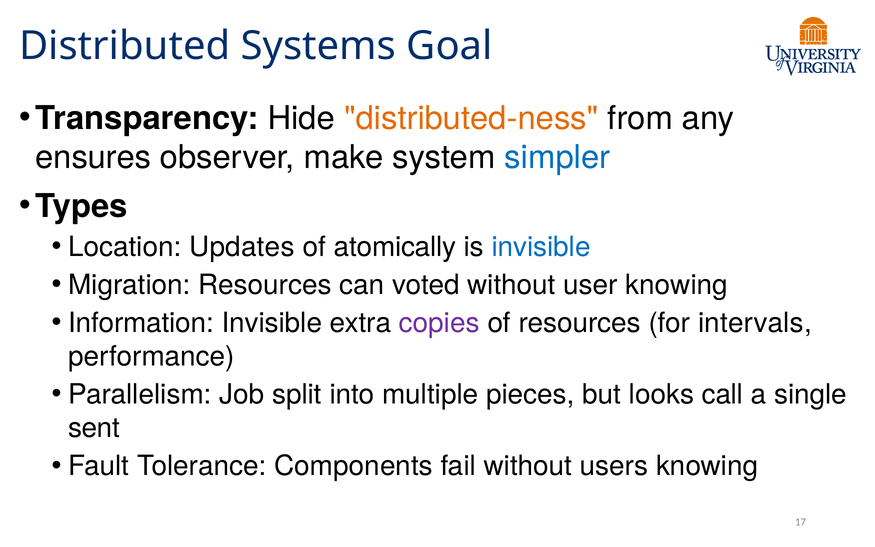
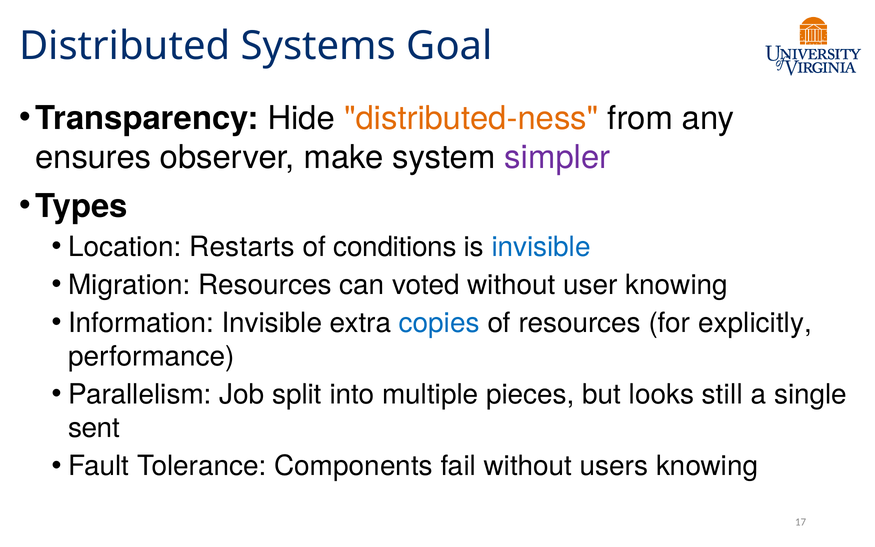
simpler colour: blue -> purple (557, 158)
Updates: Updates -> Restarts (242, 247)
atomically: atomically -> conditions (395, 247)
copies colour: purple -> blue (439, 323)
intervals: intervals -> explicitly (755, 323)
call: call -> still (722, 395)
